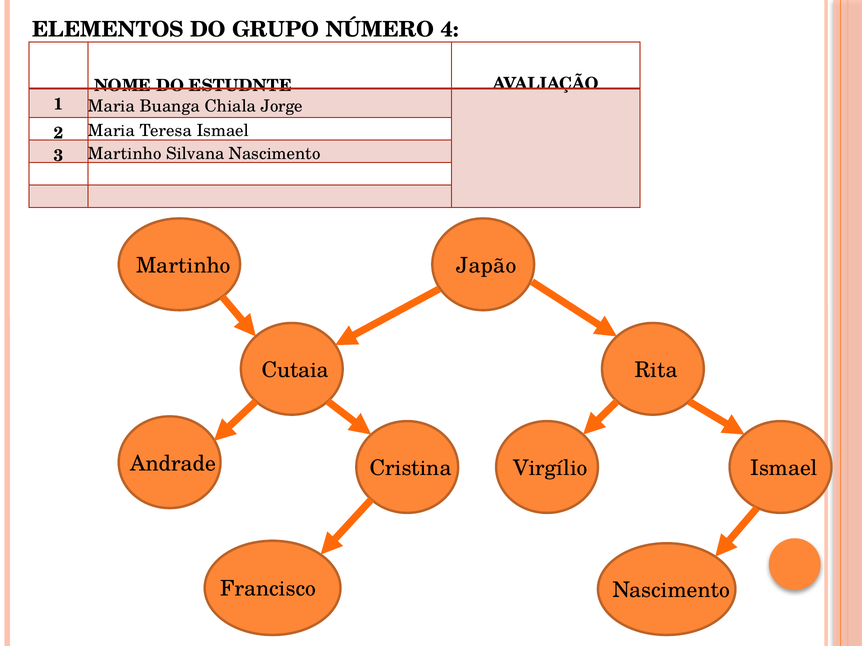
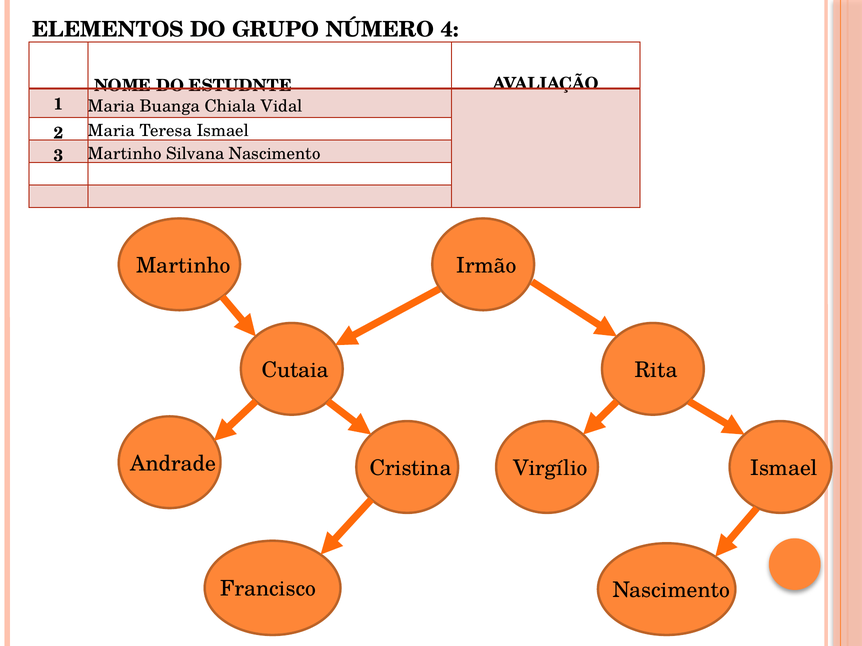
Jorge: Jorge -> Vidal (282, 106)
Japão: Japão -> Irmão (487, 266)
